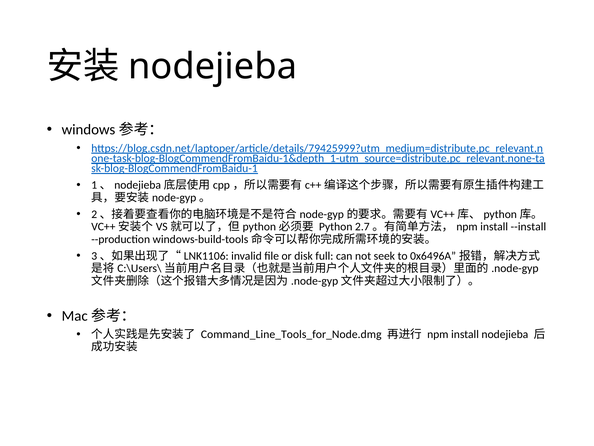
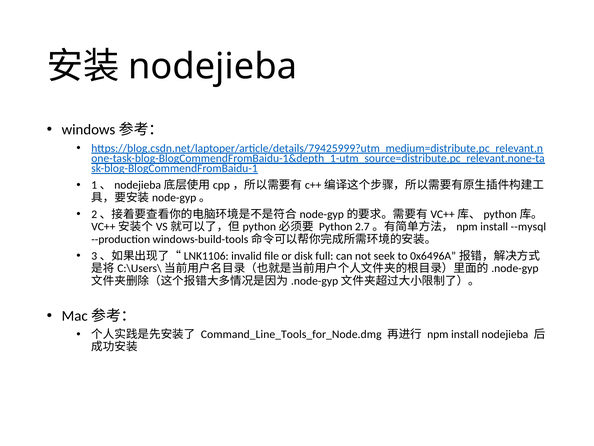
--install: --install -> --mysql (528, 226)
